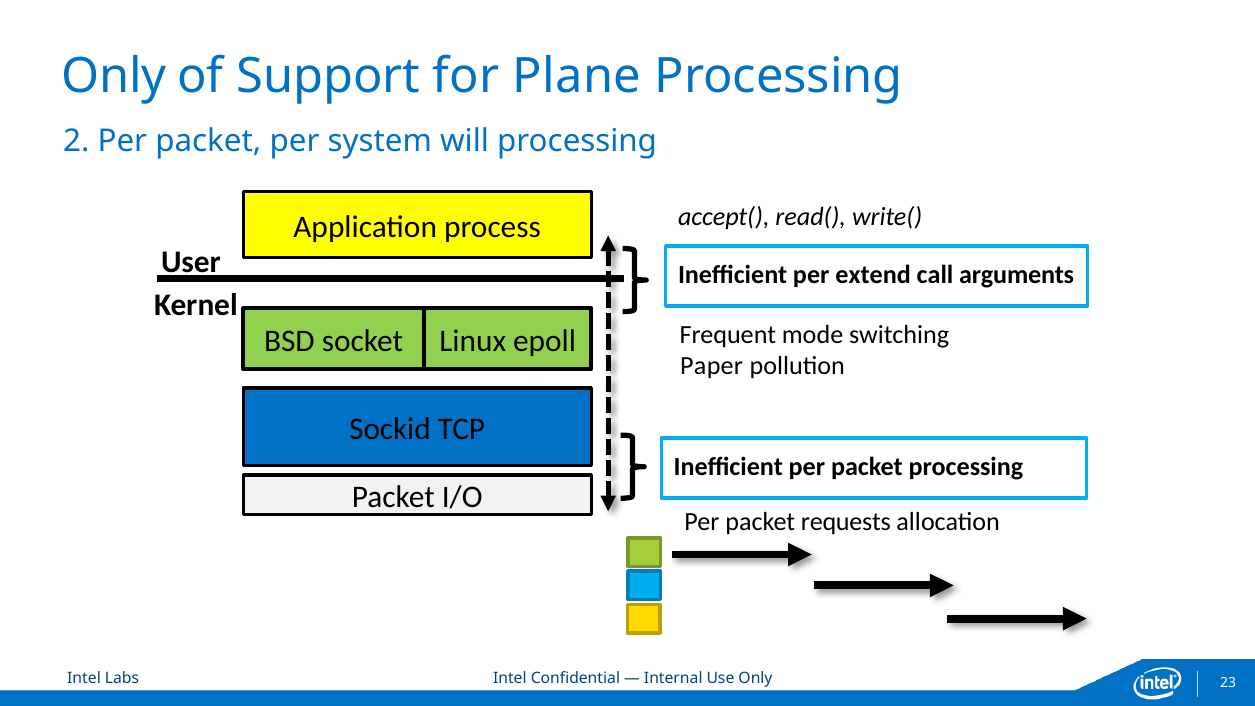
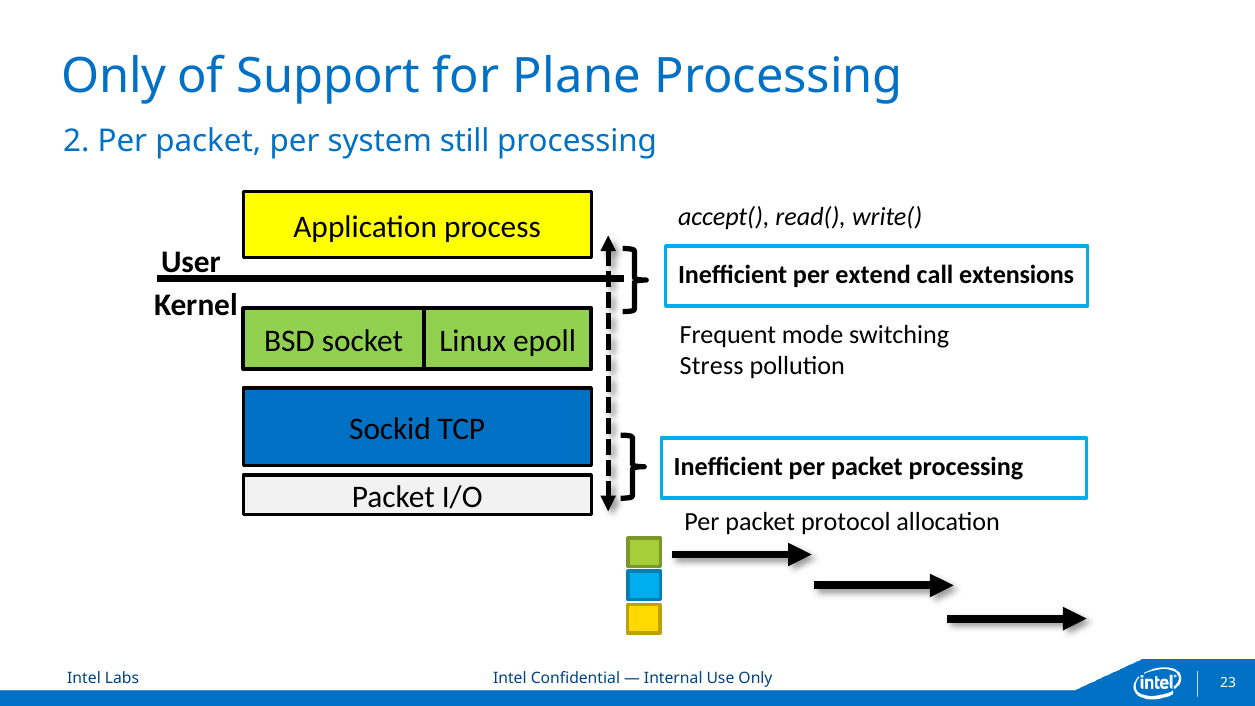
will: will -> still (465, 141)
arguments: arguments -> extensions (1017, 275)
Paper: Paper -> Stress (712, 366)
requests: requests -> protocol (846, 522)
